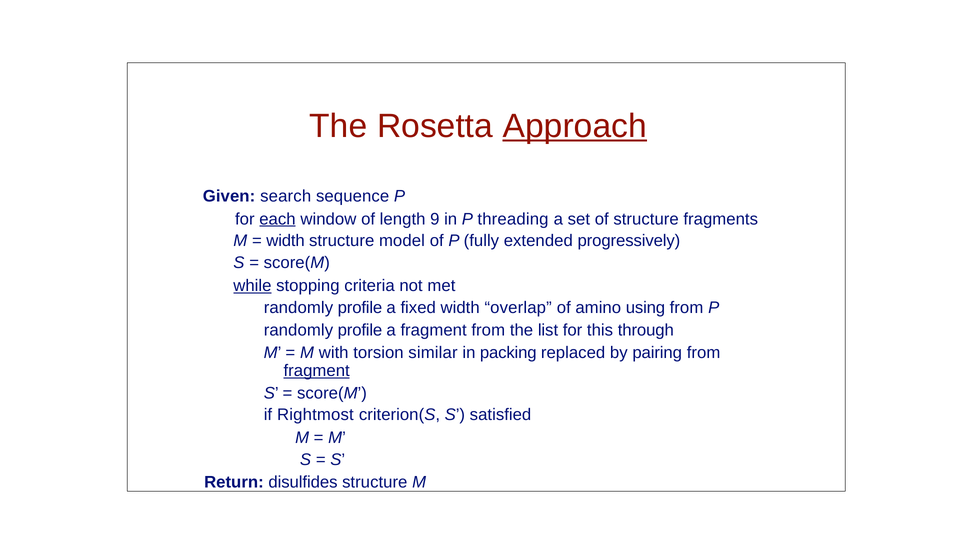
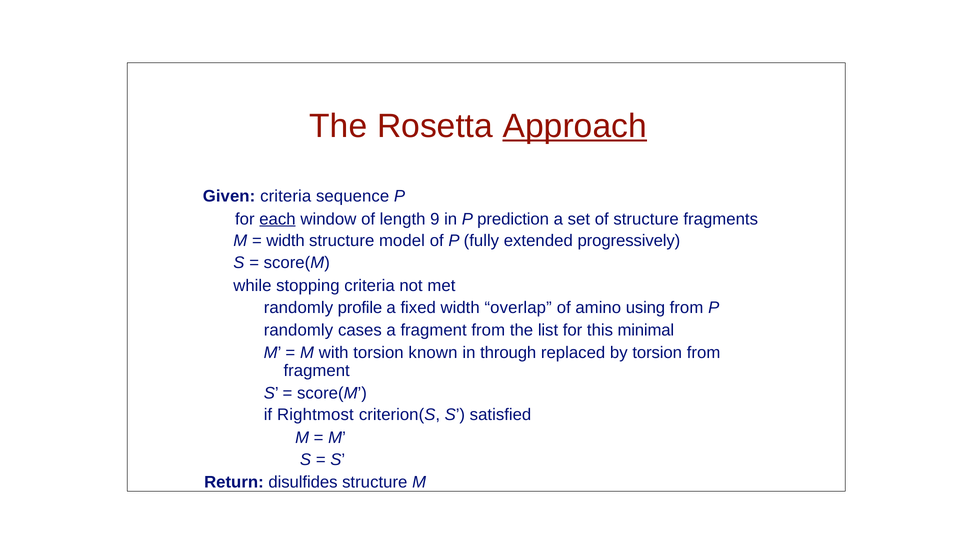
Given search: search -> criteria (286, 196)
threading: threading -> prediction (513, 219)
while underline: present -> none (252, 286)
profile: profile -> cases (360, 330)
through: through -> minimal (646, 330)
similar: similar -> known (433, 353)
packing: packing -> through (508, 353)
by pairing: pairing -> torsion (657, 353)
fragment underline: present -> none (317, 371)
